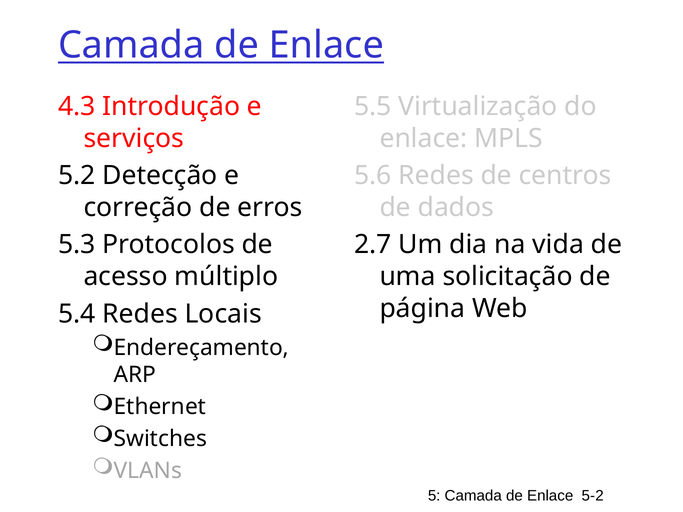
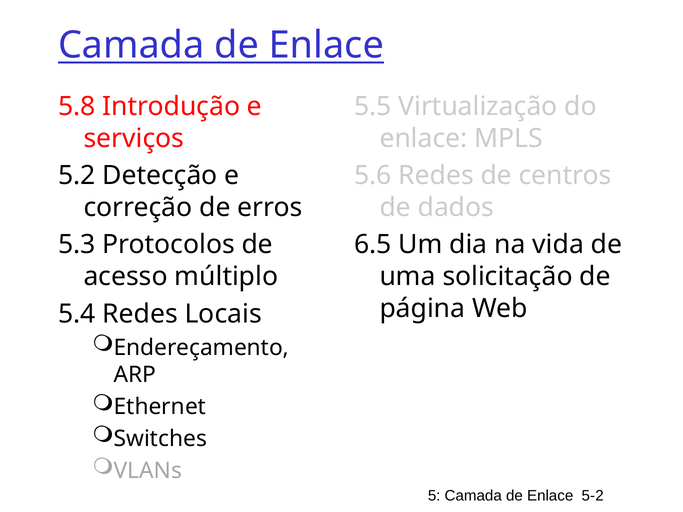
4.3: 4.3 -> 5.8 (77, 107)
2.7: 2.7 -> 6.5 (373, 245)
